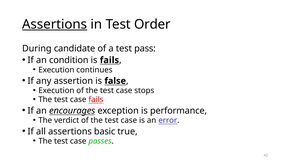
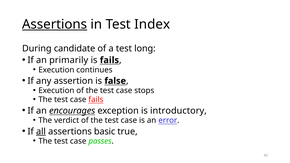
Order: Order -> Index (152, 24)
pass: pass -> long (145, 48)
condition: condition -> primarily (69, 60)
performance: performance -> introductory (178, 111)
all underline: none -> present (41, 132)
